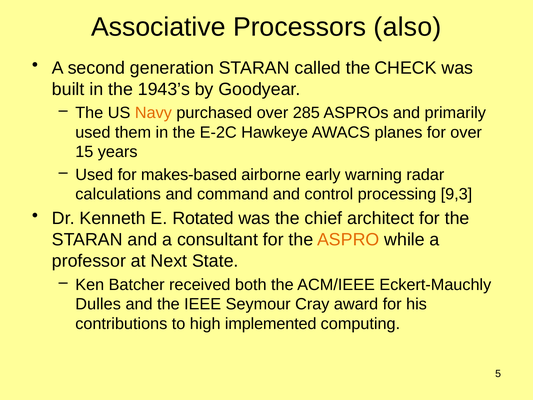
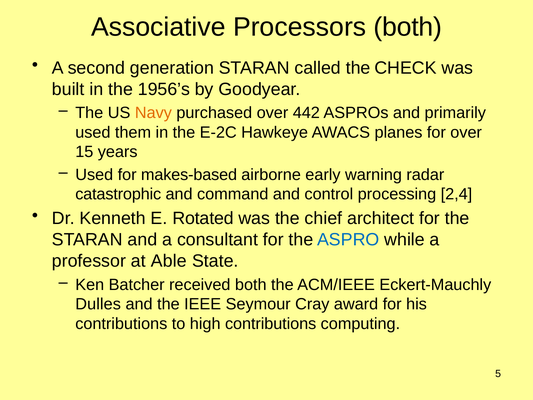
Processors also: also -> both (408, 27)
1943’s: 1943’s -> 1956’s (164, 89)
285: 285 -> 442 (306, 113)
calculations: calculations -> catastrophic (118, 194)
9,3: 9,3 -> 2,4 (456, 194)
ASPRO colour: orange -> blue (348, 240)
Next: Next -> Able (169, 261)
high implemented: implemented -> contributions (271, 324)
